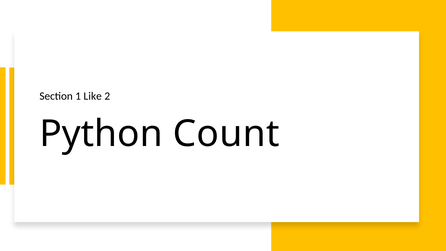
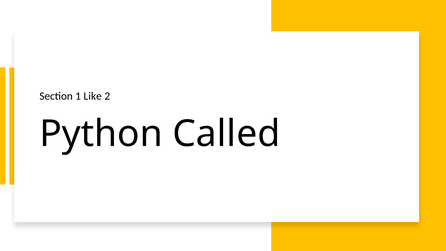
Count: Count -> Called (226, 134)
